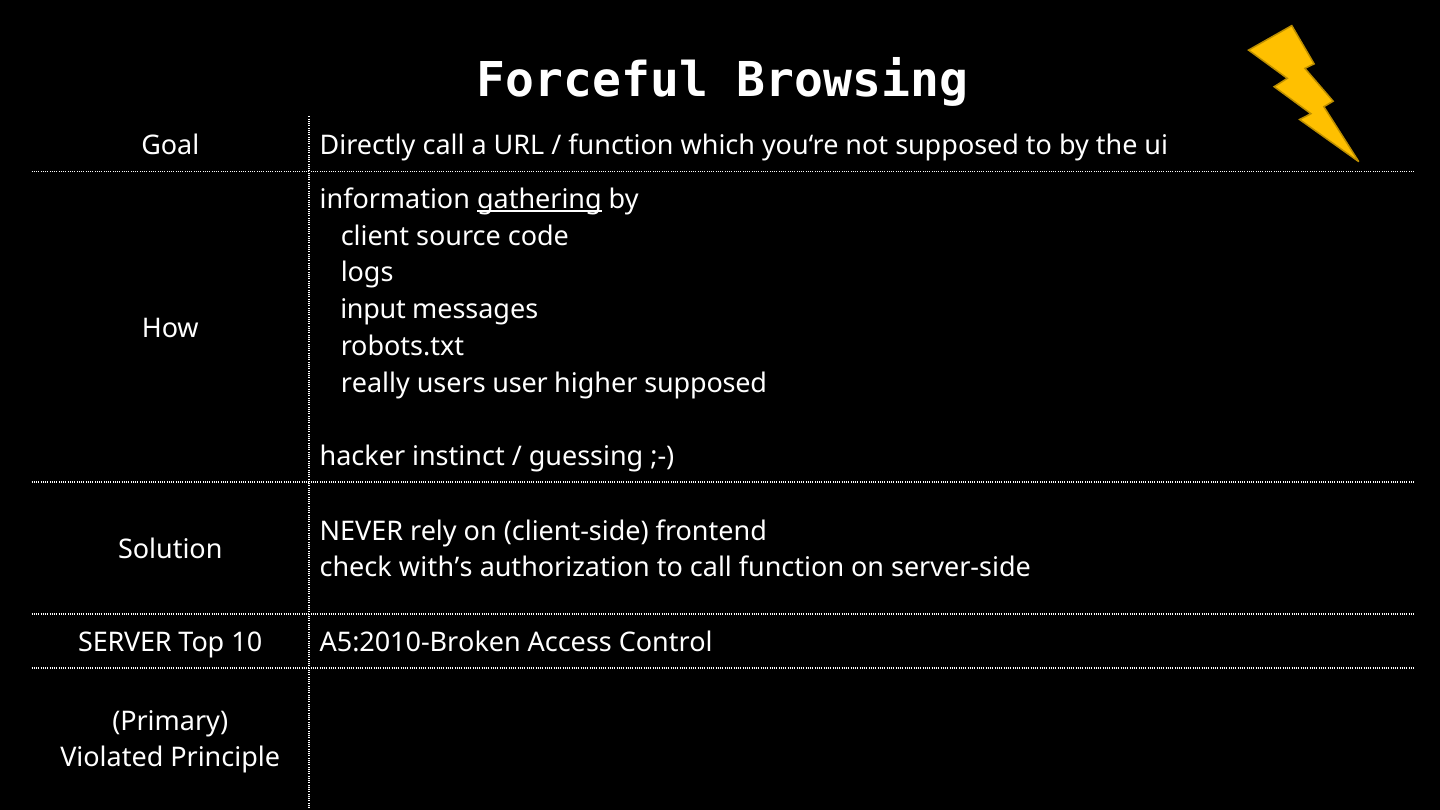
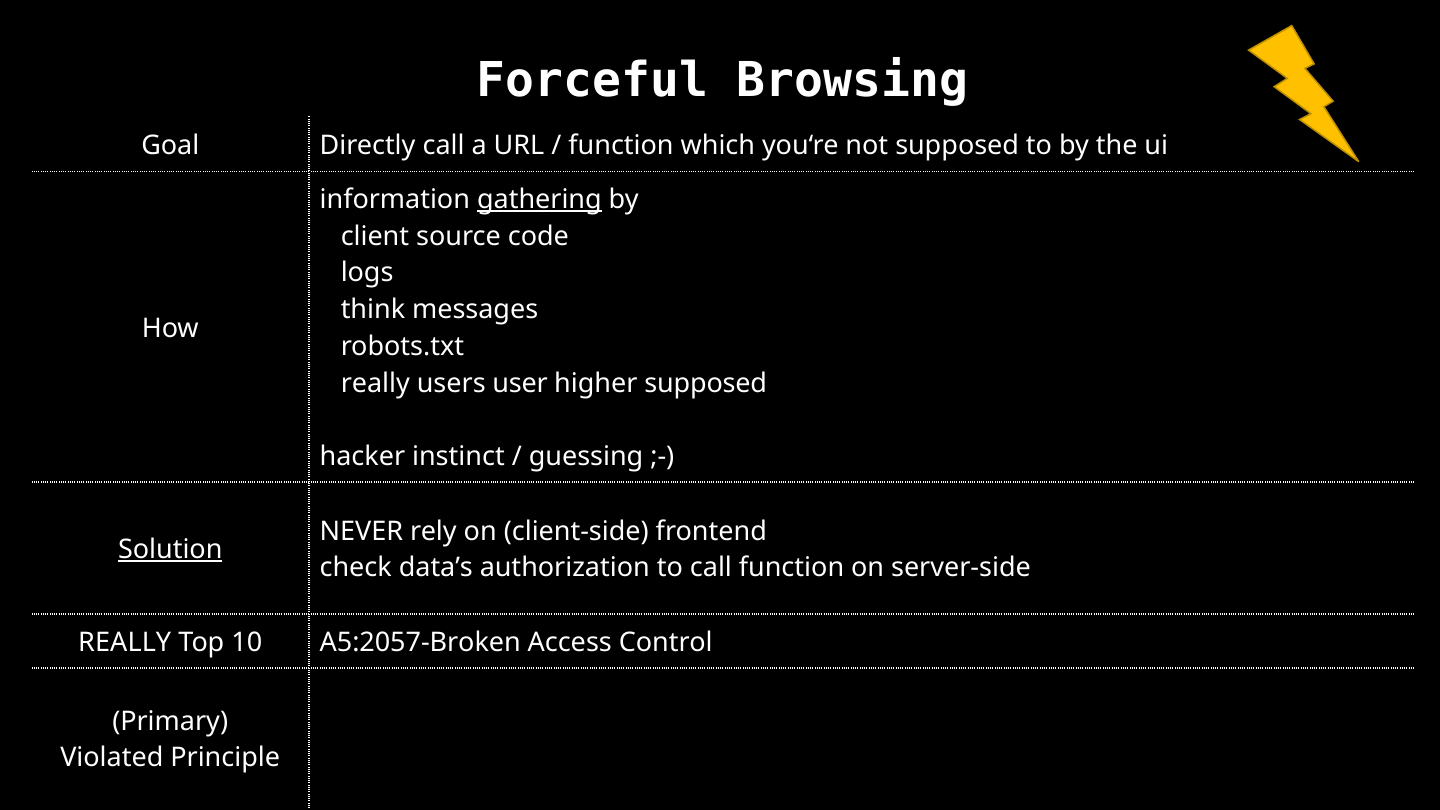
input: input -> think (373, 310)
Solution underline: none -> present (170, 550)
with’s: with’s -> data’s (436, 568)
SERVER: SERVER -> REALLY (125, 642)
A5:2010-Broken: A5:2010-Broken -> A5:2057-Broken (420, 642)
